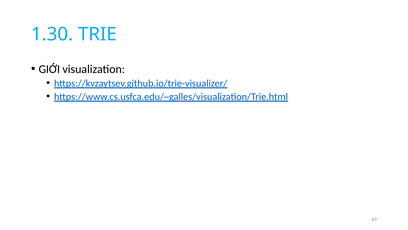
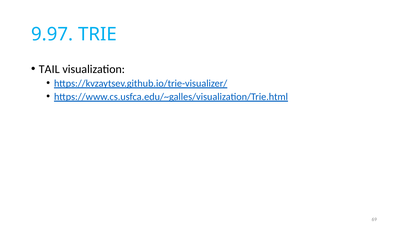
1.30: 1.30 -> 9.97 (52, 34)
GIỚI: GIỚI -> TAIL (49, 69)
